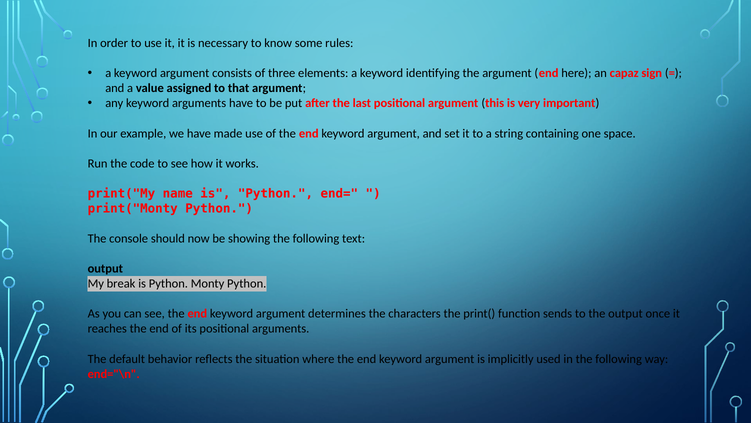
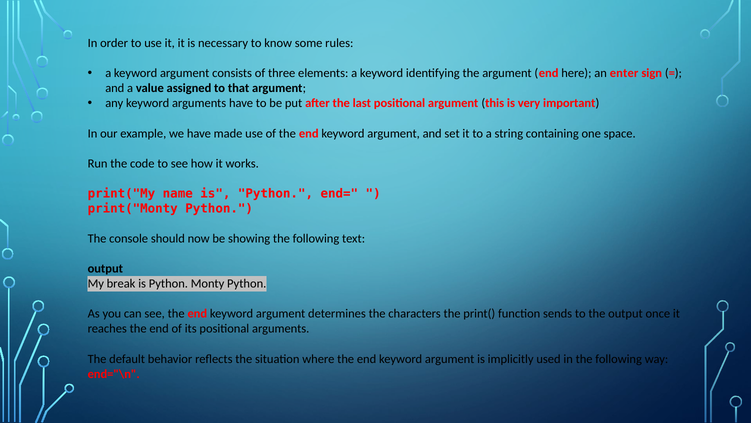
capaz: capaz -> enter (624, 73)
